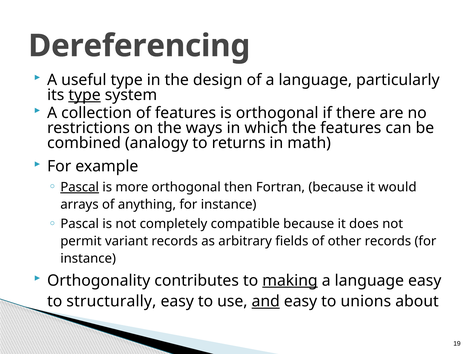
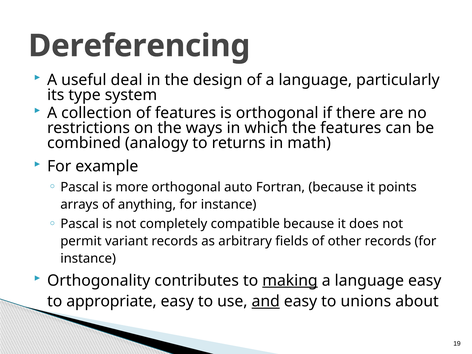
useful type: type -> deal (127, 80)
type underline: present -> none (85, 95)
Pascal underline: present -> none (80, 187)
then: then -> auto (238, 187)
would: would -> points (398, 187)
structurally: structurally -> appropriate (112, 301)
